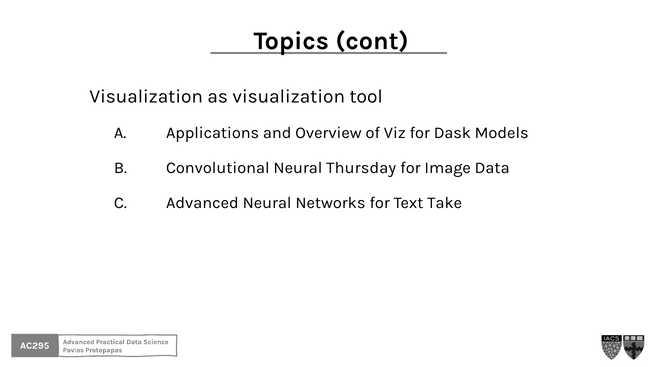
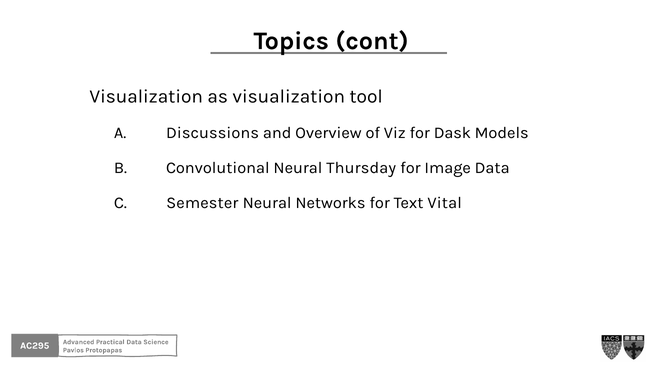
Applications: Applications -> Discussions (213, 133)
Advanced: Advanced -> Semester (202, 203)
Take: Take -> Vital (445, 203)
